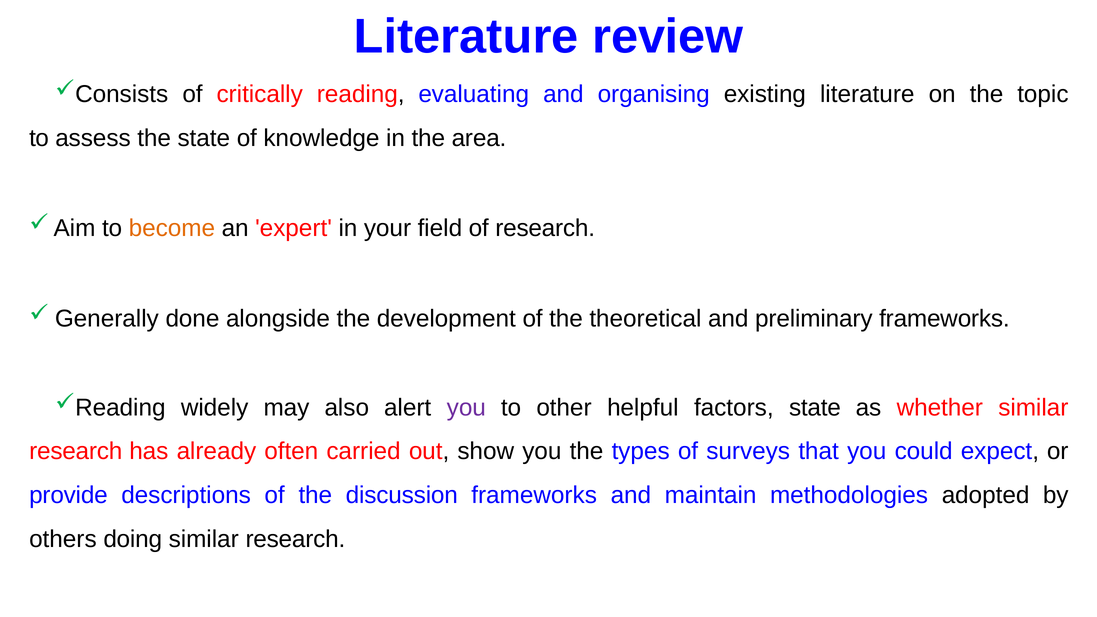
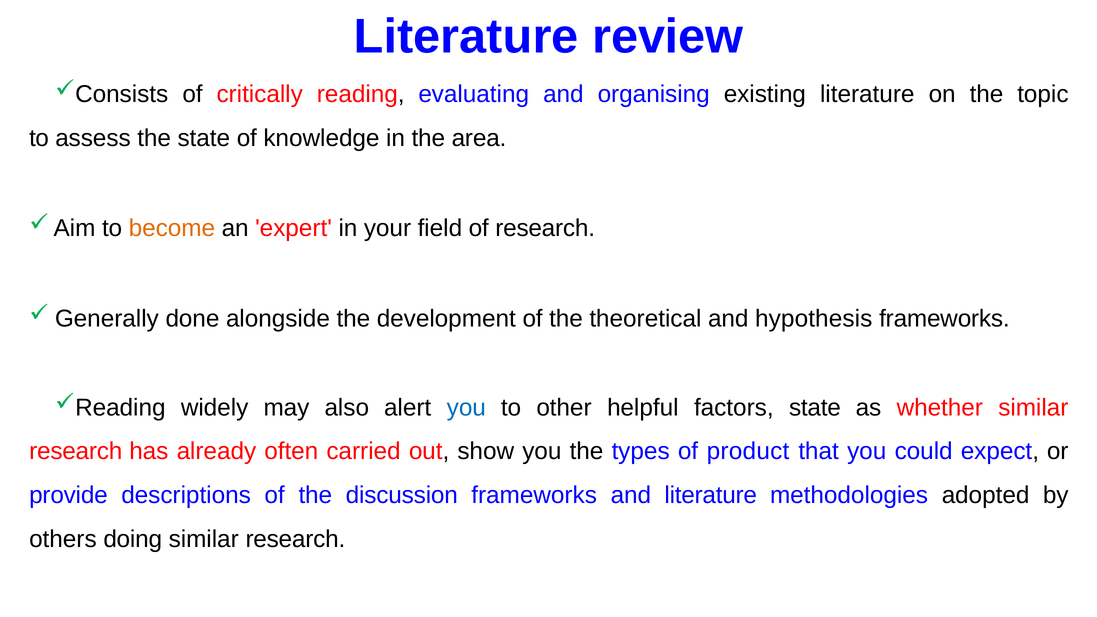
preliminary: preliminary -> hypothesis (814, 319)
you colour: purple -> blue (466, 408)
surveys: surveys -> product (748, 451)
and maintain: maintain -> literature (711, 495)
